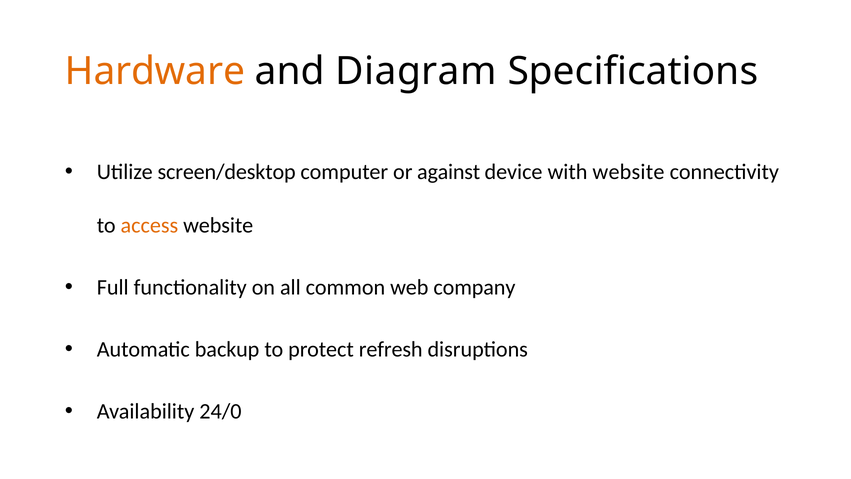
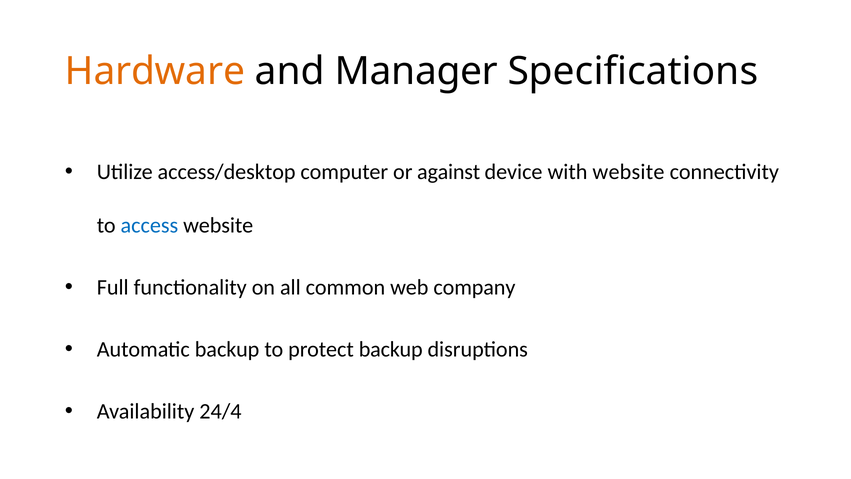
Diagram: Diagram -> Manager (416, 71)
screen/desktop: screen/desktop -> access/desktop (227, 172)
access colour: orange -> blue (149, 225)
protect refresh: refresh -> backup (391, 349)
24/0: 24/0 -> 24/4 (220, 411)
